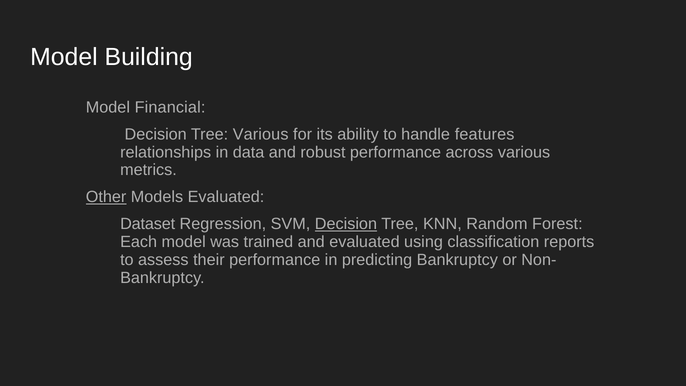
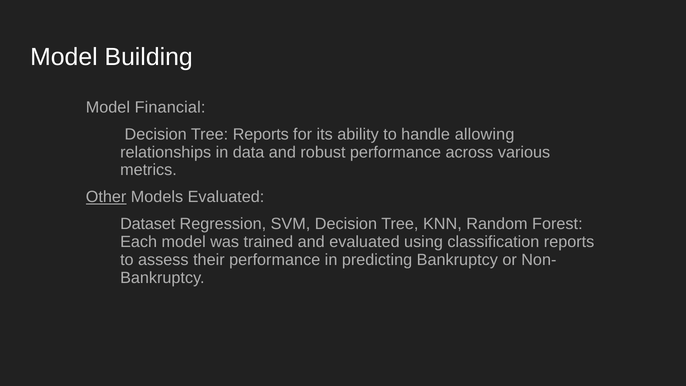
Tree Various: Various -> Reports (261, 134)
features: features -> allowing (485, 134)
Decision underline: present -> none (346, 224)
